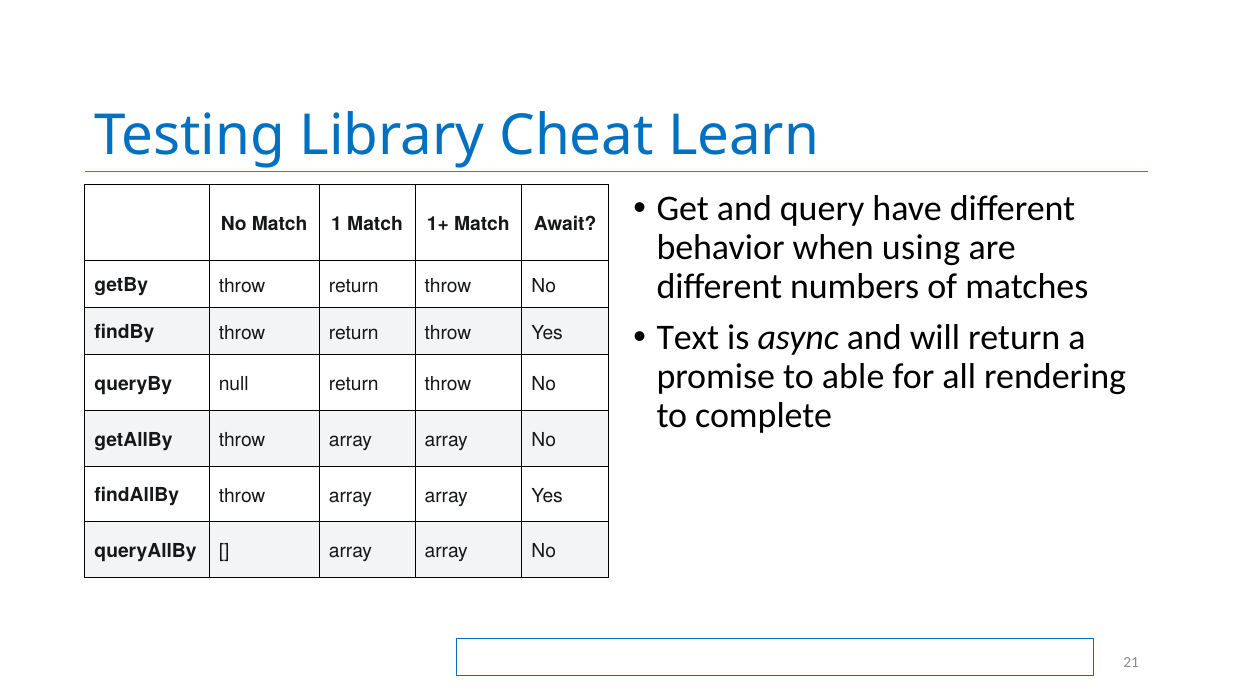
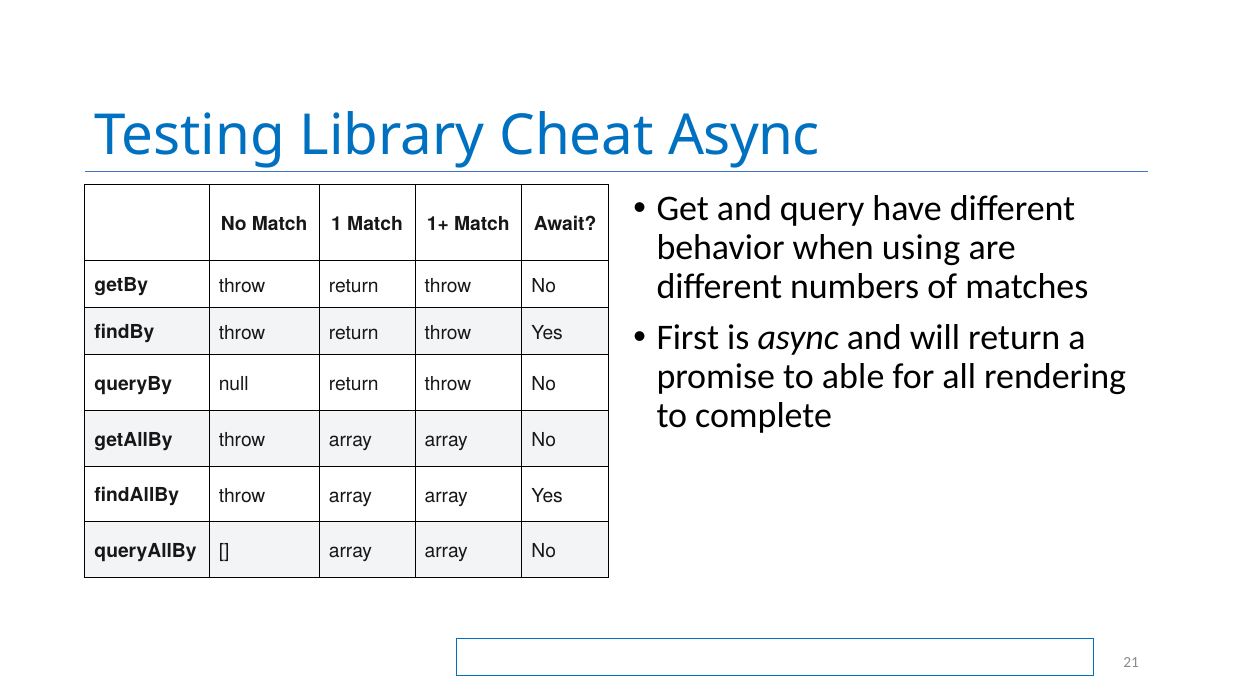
Cheat Learn: Learn -> Async (744, 135)
Text: Text -> First (688, 338)
